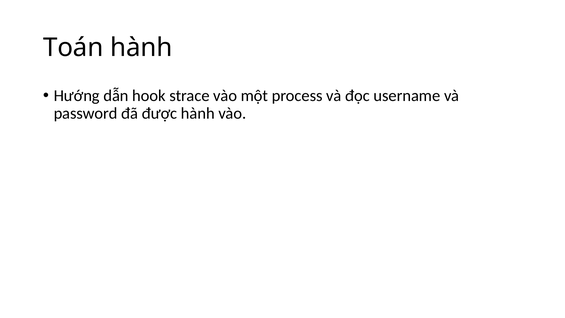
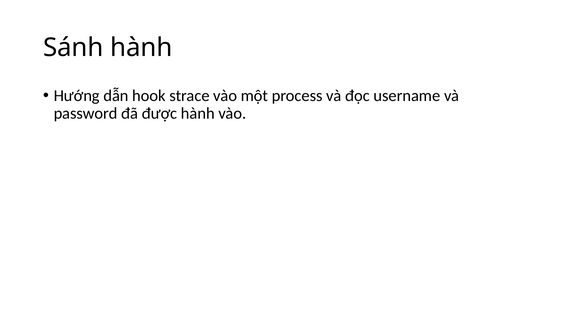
Toán: Toán -> Sánh (73, 47)
